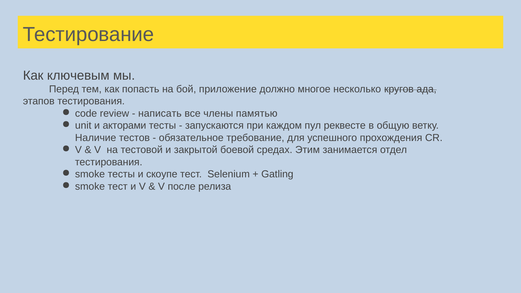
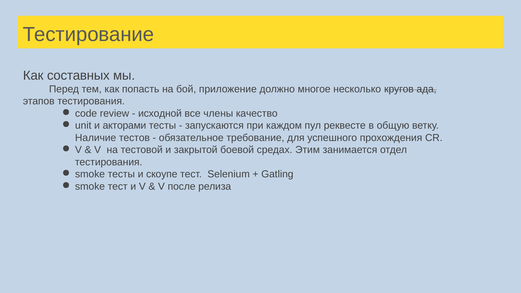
ключевым: ключевым -> составных (78, 75)
написать: написать -> исходной (160, 113)
памятью: памятью -> качество (257, 113)
